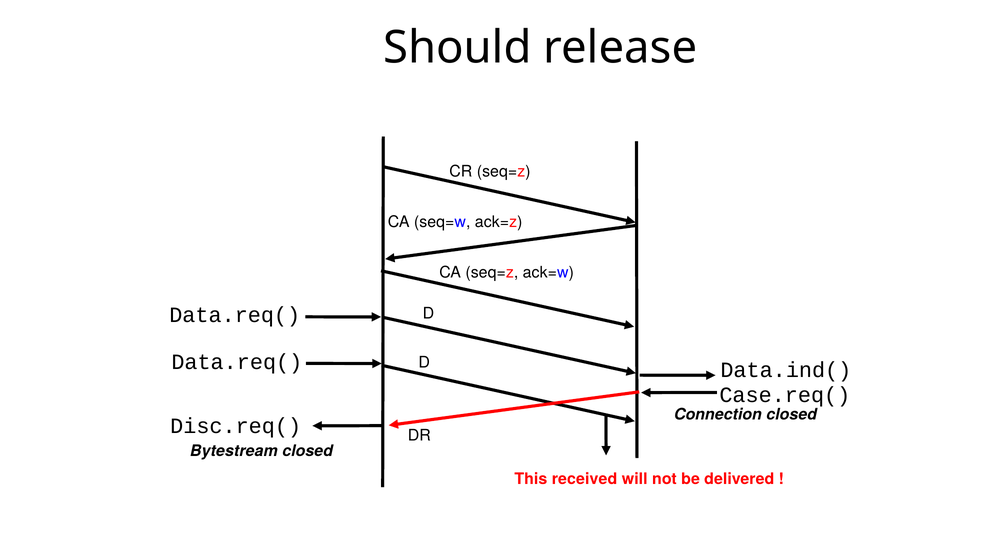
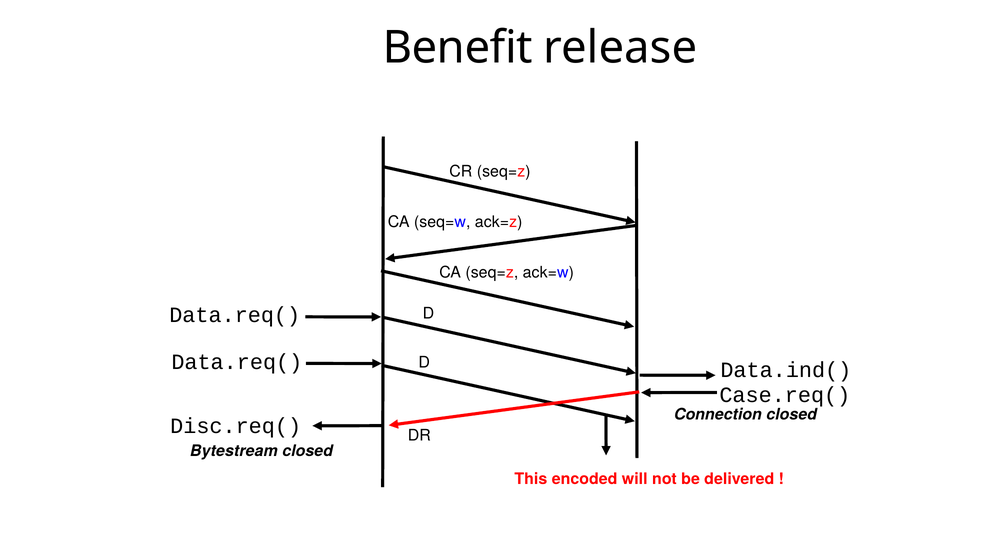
Should: Should -> Benefit (458, 48)
received: received -> encoded (585, 479)
